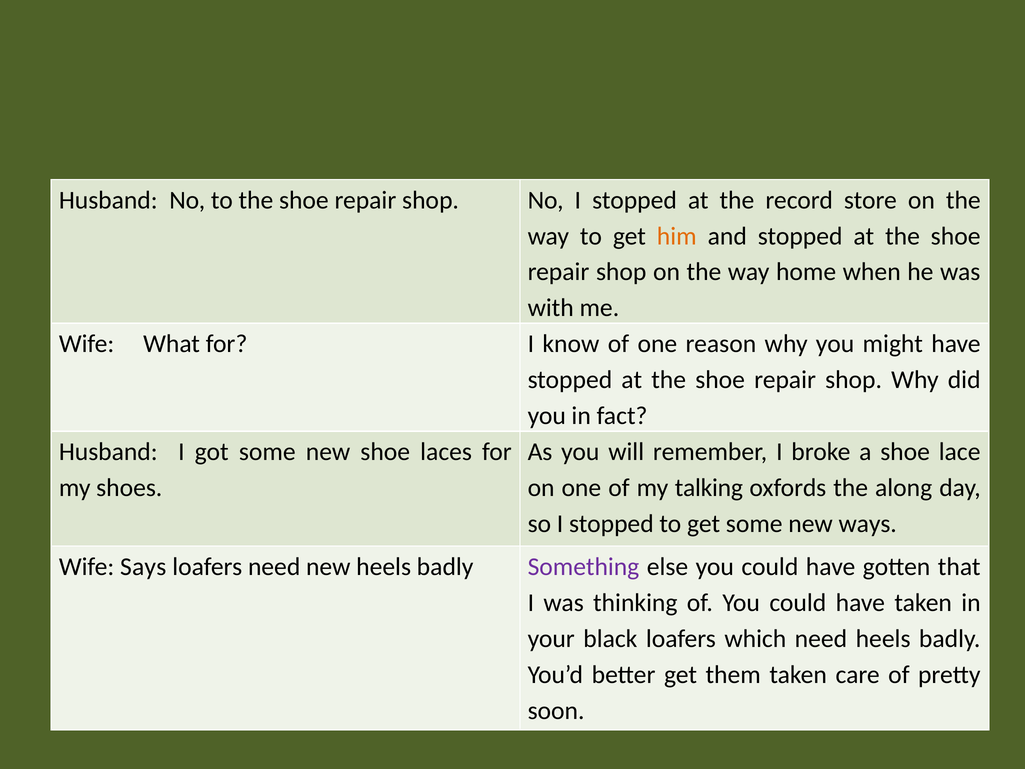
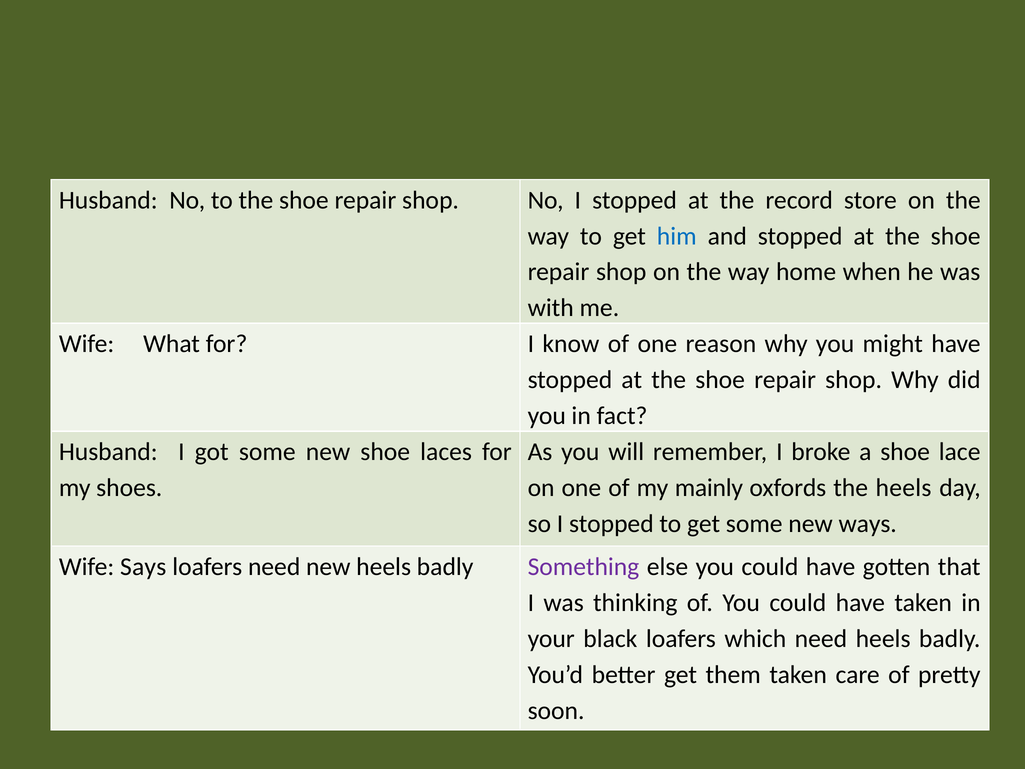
him colour: orange -> blue (677, 236)
talking: talking -> mainly (709, 488)
the along: along -> heels (904, 488)
